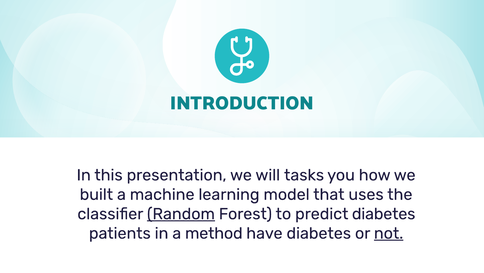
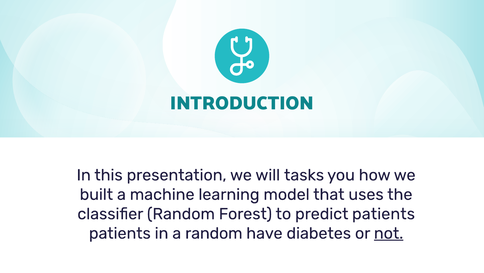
Random underline: present -> none (181, 213)
predict diabetes: diabetes -> patients (383, 213)
a method: method -> random (214, 233)
